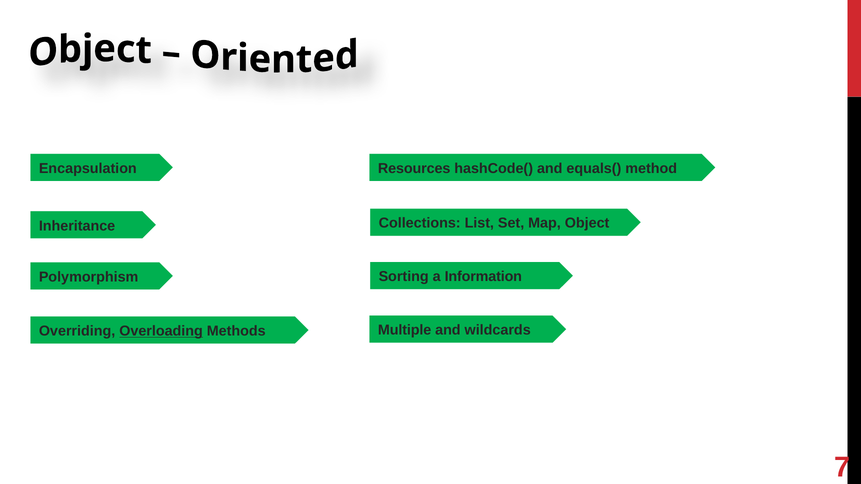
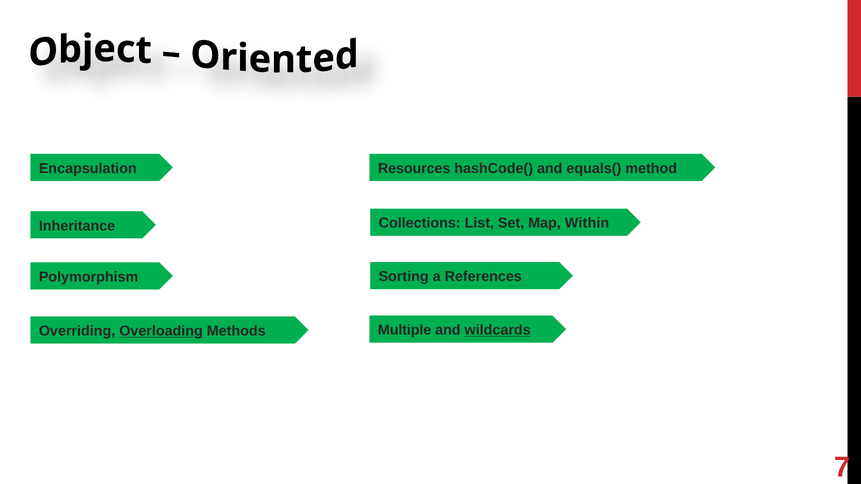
Object: Object -> Within (587, 223)
Information: Information -> References (483, 277)
wildcards underline: none -> present (498, 330)
